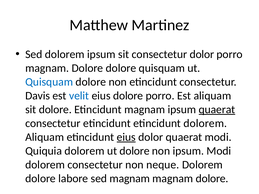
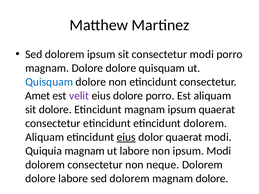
consectetur dolor: dolor -> modi (202, 54)
Davis: Davis -> Amet (38, 96)
velit colour: blue -> purple (79, 96)
quaerat underline: present -> none (217, 110)
Quiquia dolorem: dolorem -> magnam (85, 151)
ut dolore: dolore -> labore (135, 151)
labore sed magnam: magnam -> dolorem (130, 179)
